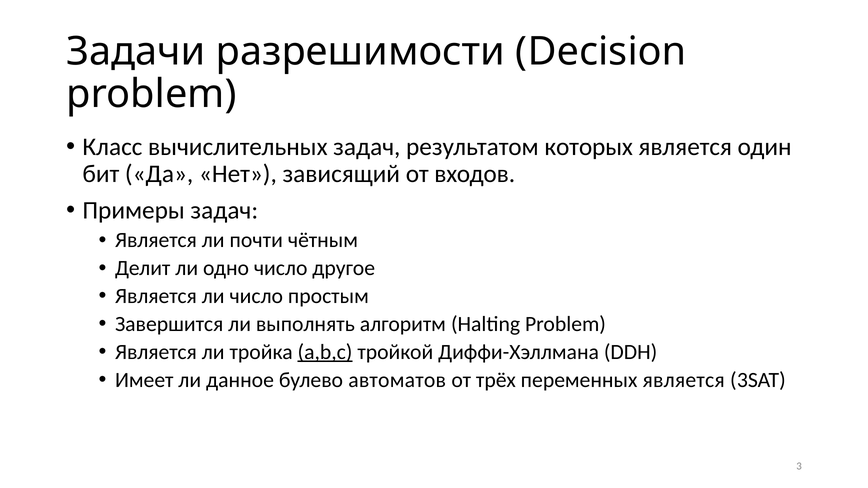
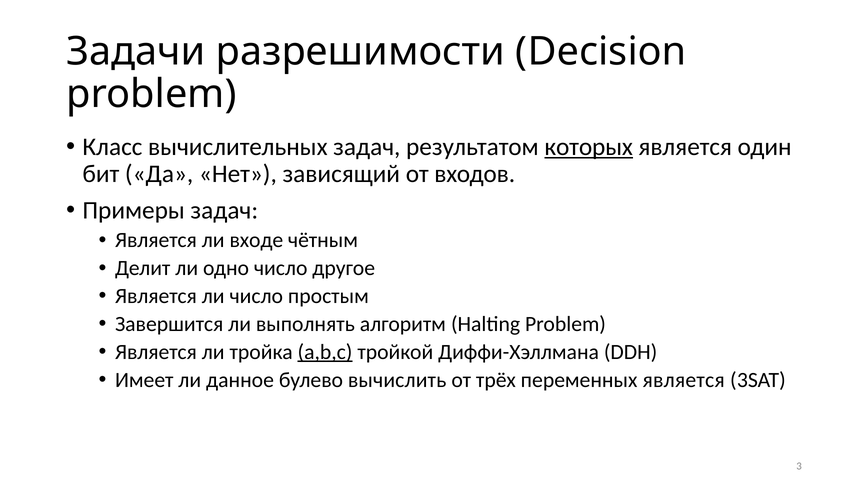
которых underline: none -> present (589, 147)
почти: почти -> входе (256, 240)
автоматов: автоматов -> вычислить (397, 380)
